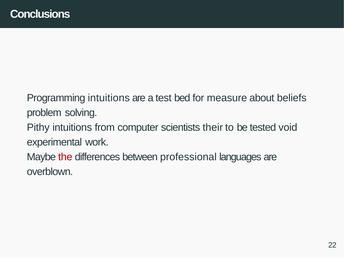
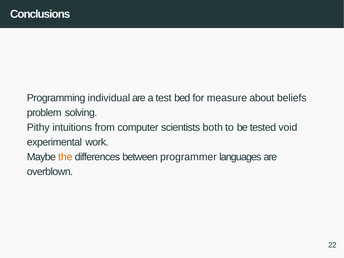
Programming intuitions: intuitions -> individual (109, 98)
their: their -> both (213, 128)
the colour: red -> orange (65, 157)
professional: professional -> programmer (188, 157)
